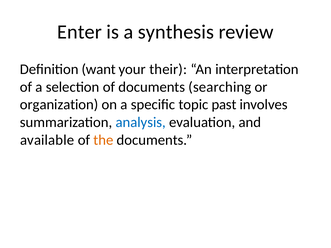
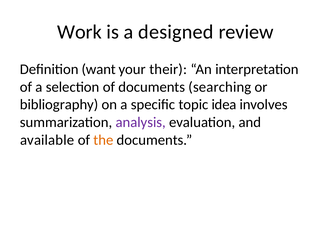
Enter: Enter -> Work (79, 32)
synthesis: synthesis -> designed (176, 32)
organization: organization -> bibliography (59, 105)
past: past -> idea (224, 105)
analysis colour: blue -> purple (141, 122)
